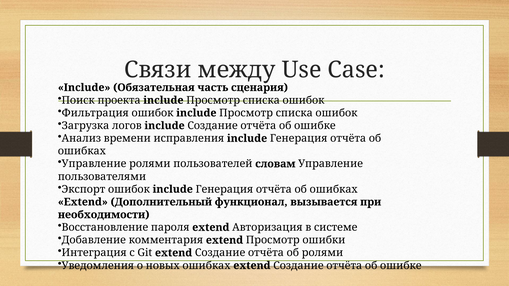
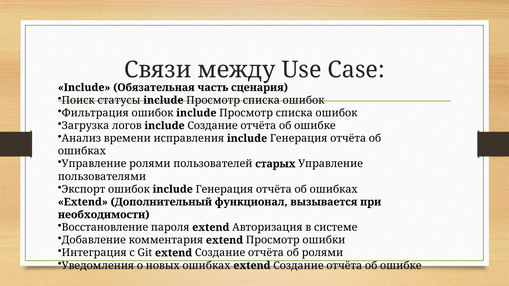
проекта: проекта -> статусы (119, 100)
словам: словам -> старых (275, 164)
